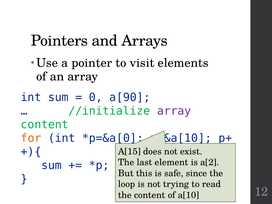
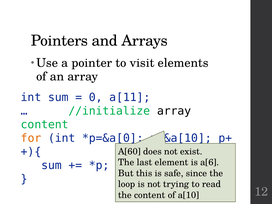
a[90: a[90 -> a[11 (130, 97)
array colour: purple -> black (174, 111)
A[15: A[15 -> A[60 (129, 152)
a[2: a[2 -> a[6 (210, 162)
